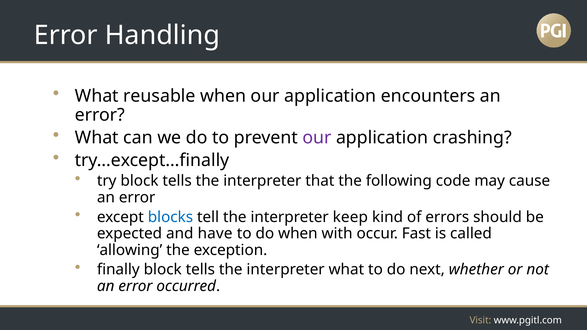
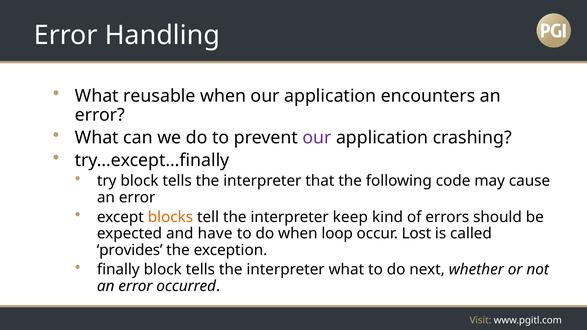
blocks colour: blue -> orange (170, 217)
with: with -> loop (337, 234)
Fast: Fast -> Lost (416, 234)
allowing: allowing -> provides (130, 250)
